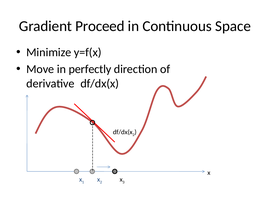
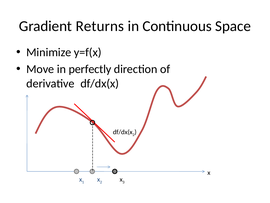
Proceed: Proceed -> Returns (100, 26)
